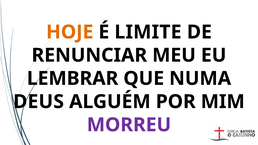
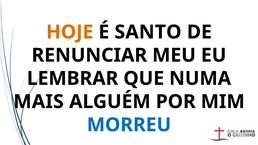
LIMITE: LIMITE -> SANTO (148, 32)
DEUS: DEUS -> MAIS (39, 102)
MORREU colour: purple -> blue (129, 125)
